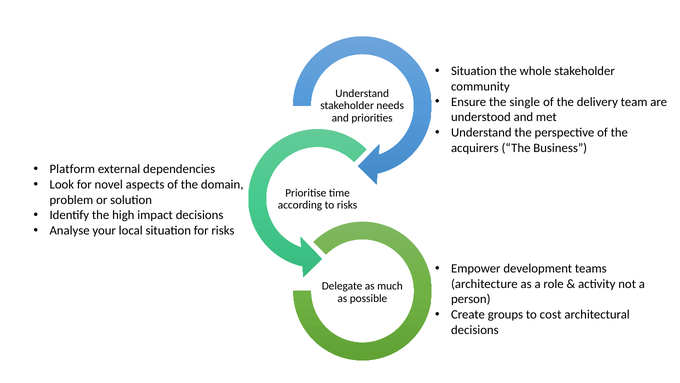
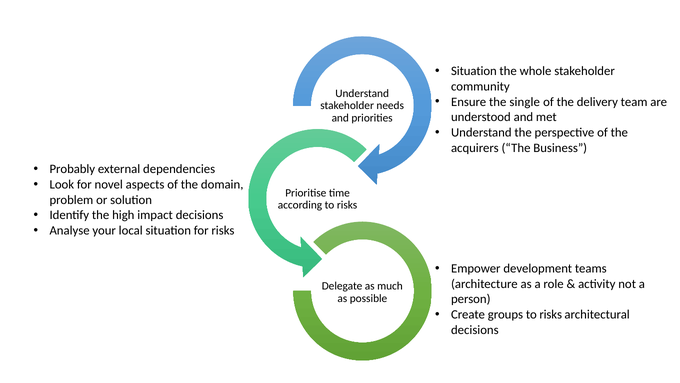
Platform: Platform -> Probably (72, 169)
groups to cost: cost -> risks (551, 314)
